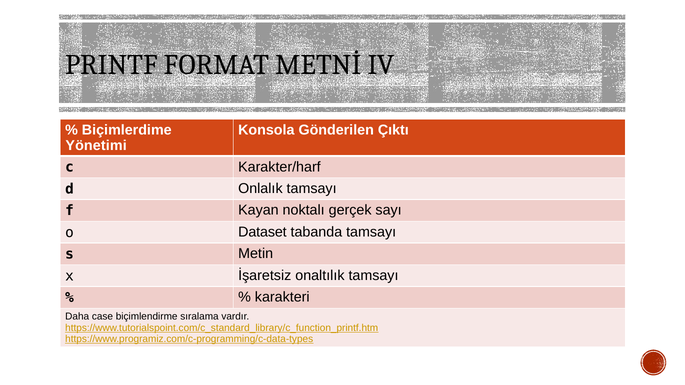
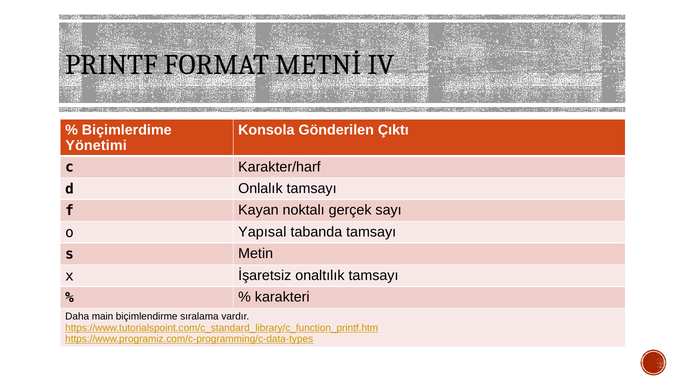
Dataset: Dataset -> Yapısal (262, 232)
case: case -> main (103, 317)
